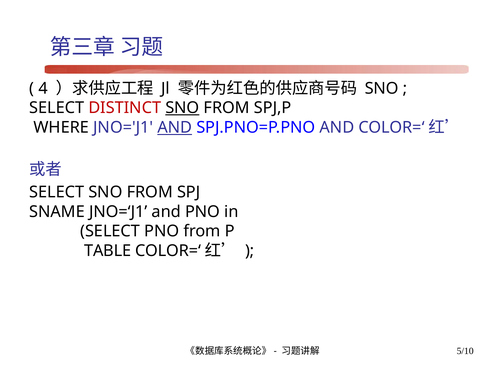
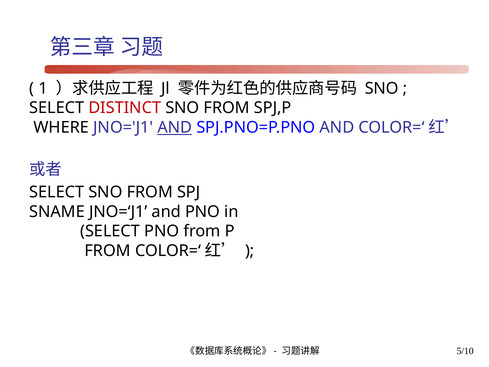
4: 4 -> 1 (43, 88)
SNO underline: present -> none (182, 108)
TABLE: TABLE -> FROM (108, 251)
